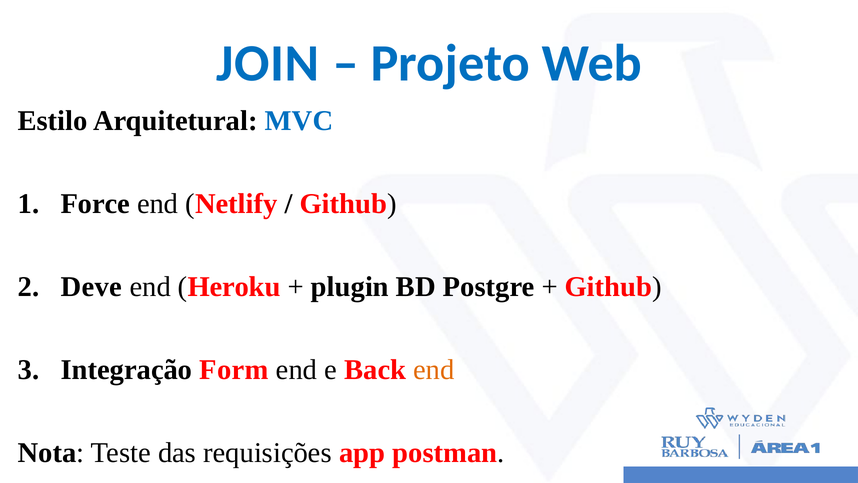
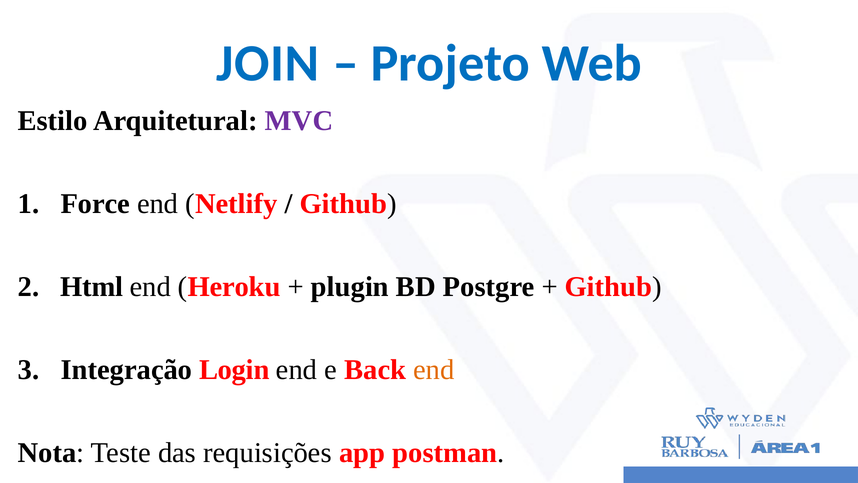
MVC colour: blue -> purple (299, 121)
Deve: Deve -> Html (92, 287)
Form: Form -> Login (234, 370)
